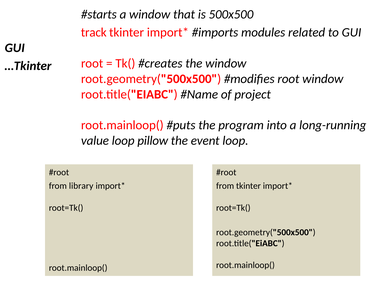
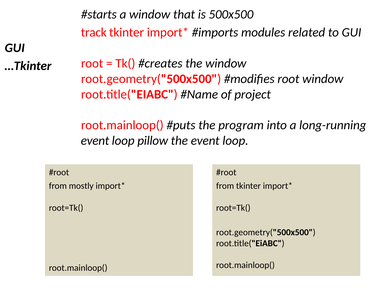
value: value -> event (95, 140)
library: library -> mostly (81, 186)
